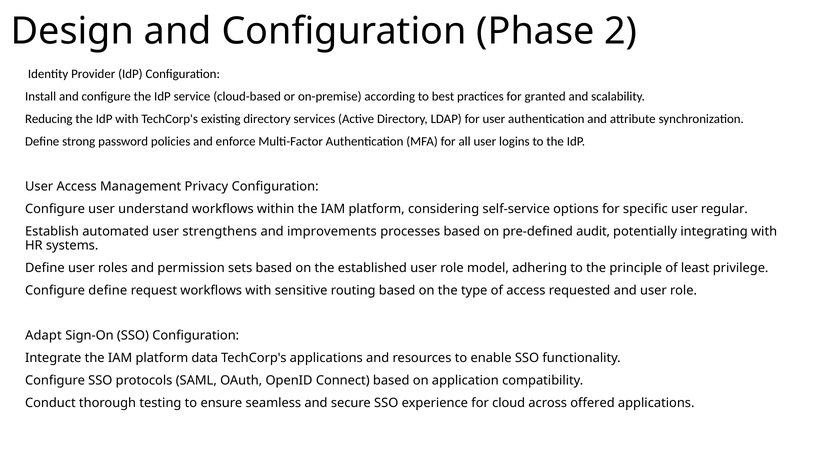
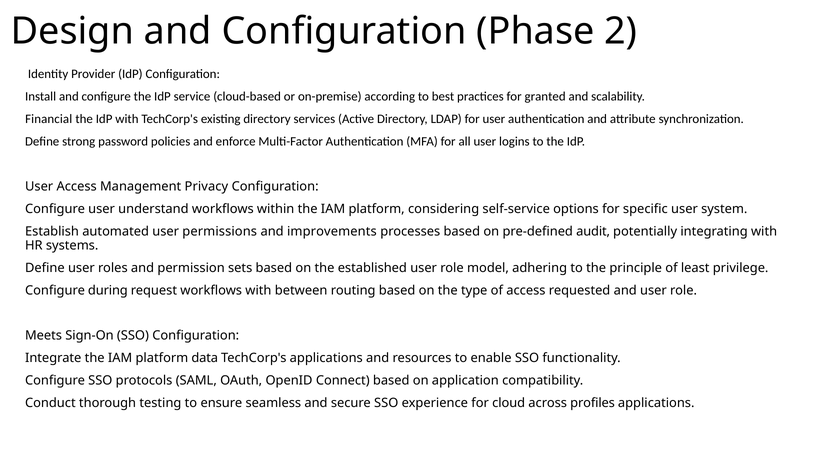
Reducing: Reducing -> Financial (49, 119)
regular: regular -> system (724, 209)
strengthens: strengthens -> permissions (220, 232)
Configure define: define -> during (108, 291)
sensitive: sensitive -> between (301, 291)
Adapt: Adapt -> Meets (44, 336)
offered: offered -> profiles (593, 403)
